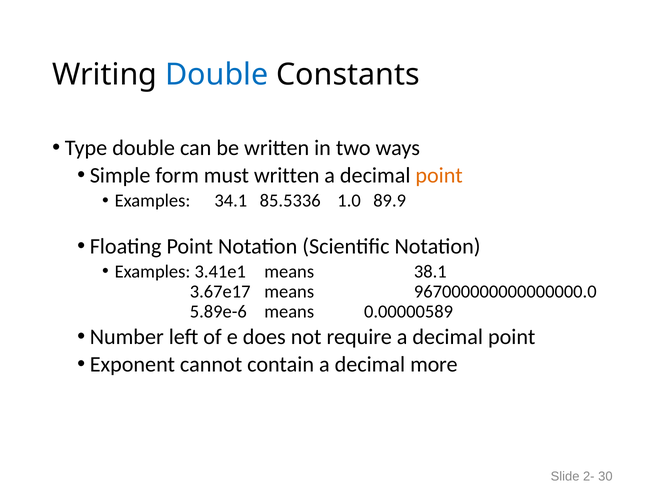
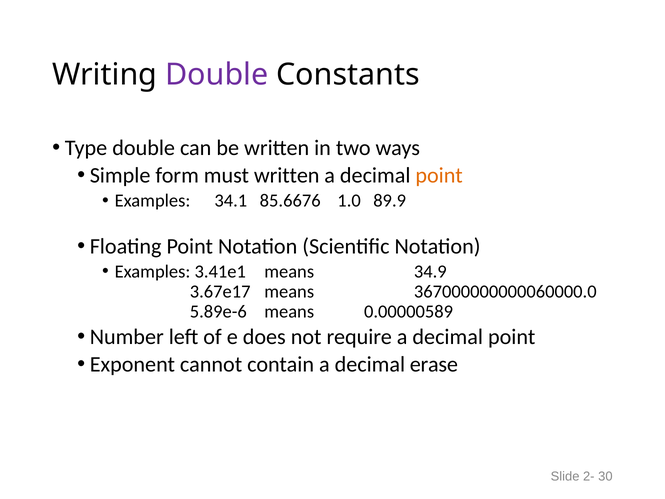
Double colour: blue -> purple (217, 75)
85.5336: 85.5336 -> 85.6676 (290, 201)
38.1: 38.1 -> 34.9 (430, 271)
967000000000000000.0: 967000000000000000.0 -> 367000000000060000.0 (505, 291)
more: more -> erase (434, 364)
